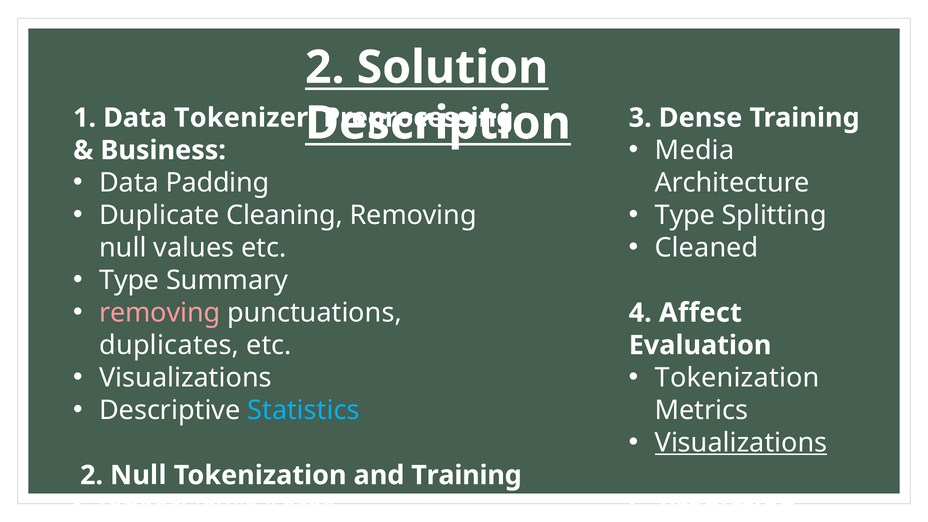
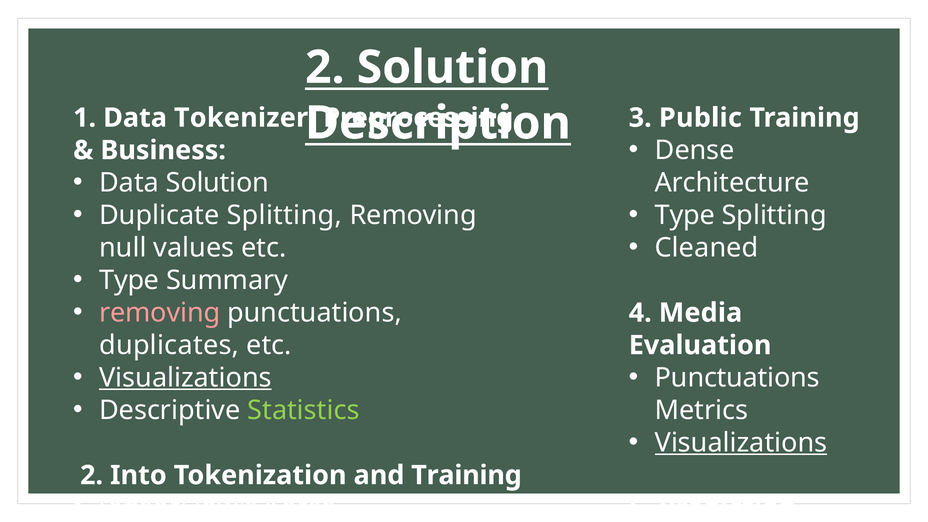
Dense: Dense -> Public (700, 118)
Media: Media -> Dense (695, 150)
Data Padding: Padding -> Solution (217, 183)
Duplicate Cleaning: Cleaning -> Splitting (284, 215)
Affect: Affect -> Media (700, 313)
Visualizations underline: none -> present (185, 378)
Tokenization: Tokenization -> Punctuations (737, 378)
Statistics colour: light blue -> light green (303, 410)
2 Null: Null -> Into (138, 475)
